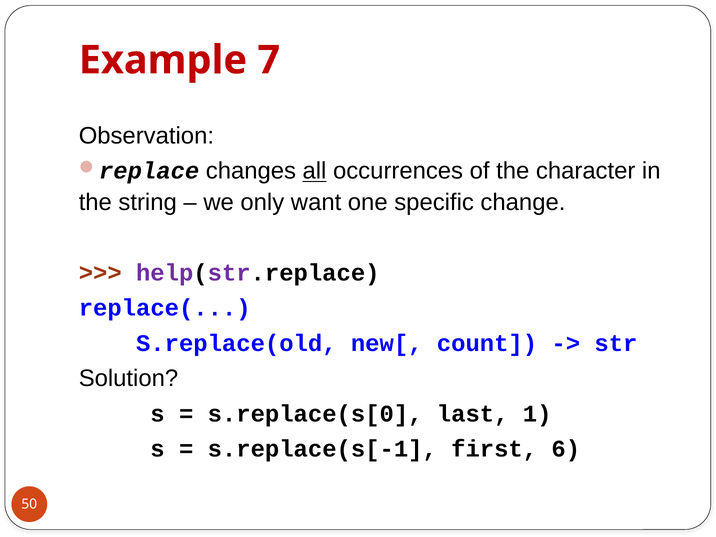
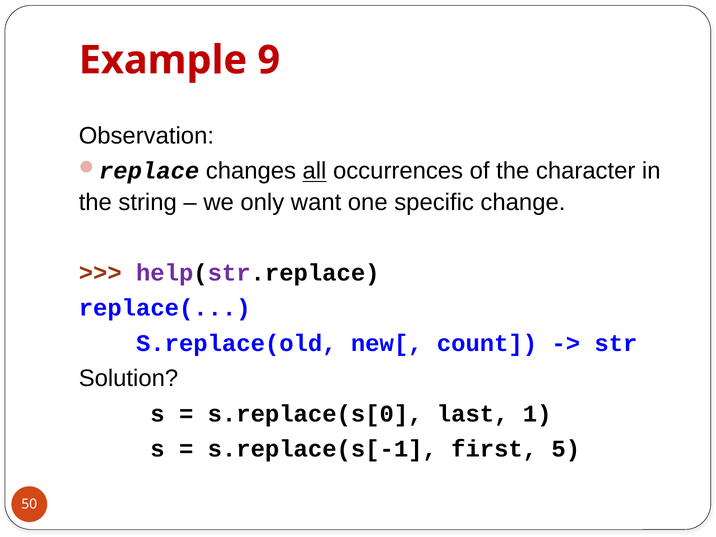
7: 7 -> 9 (269, 60)
6: 6 -> 5 (566, 449)
